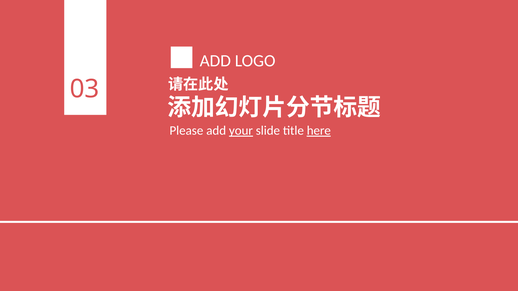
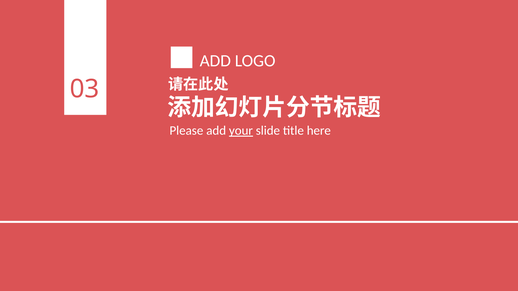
here underline: present -> none (319, 131)
